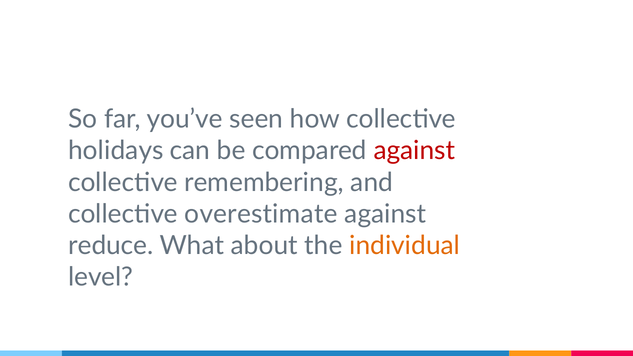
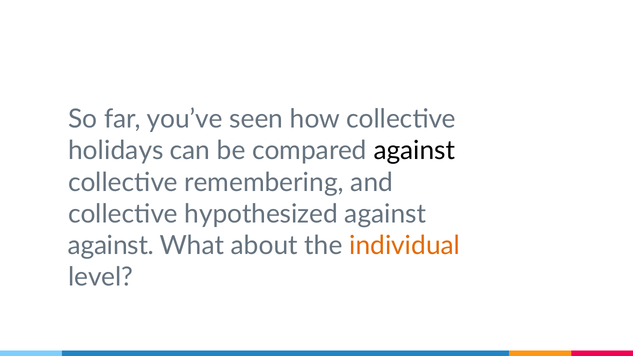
against colour: red -> black (414, 151)
overestimate: overestimate -> hypothesized (261, 214)
reduce: reduce -> against (111, 246)
